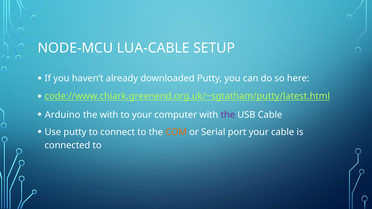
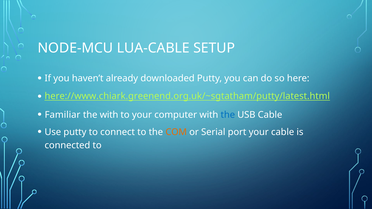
code://www.chiark.greenend.org.uk/~sgtatham/putty/latest.html: code://www.chiark.greenend.org.uk/~sgtatham/putty/latest.html -> here://www.chiark.greenend.org.uk/~sgtatham/putty/latest.html (187, 96)
Arduino: Arduino -> Familiar (63, 115)
the colour: purple -> blue (228, 115)
